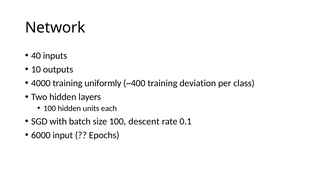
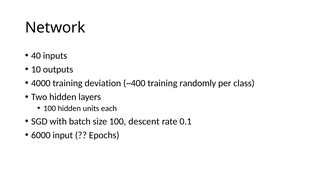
uniformly: uniformly -> deviation (103, 83)
deviation: deviation -> randomly (198, 83)
